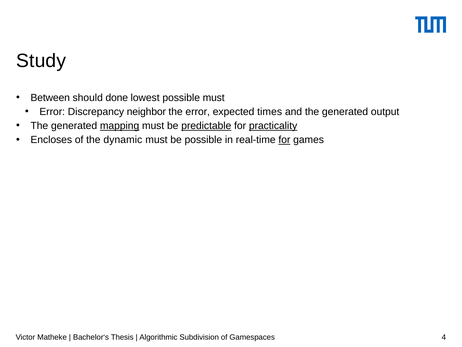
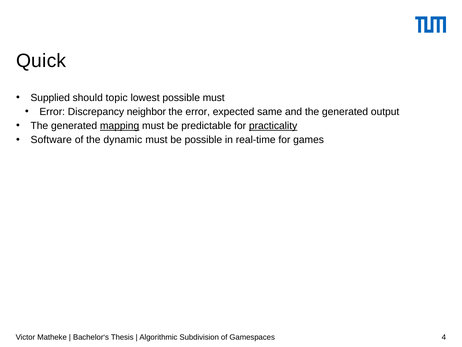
Study: Study -> Quick (41, 61)
Between: Between -> Supplied (50, 98)
done: done -> topic (117, 98)
times: times -> same (270, 112)
predictable underline: present -> none (206, 126)
Encloses: Encloses -> Software (51, 140)
for underline: present -> none (284, 140)
